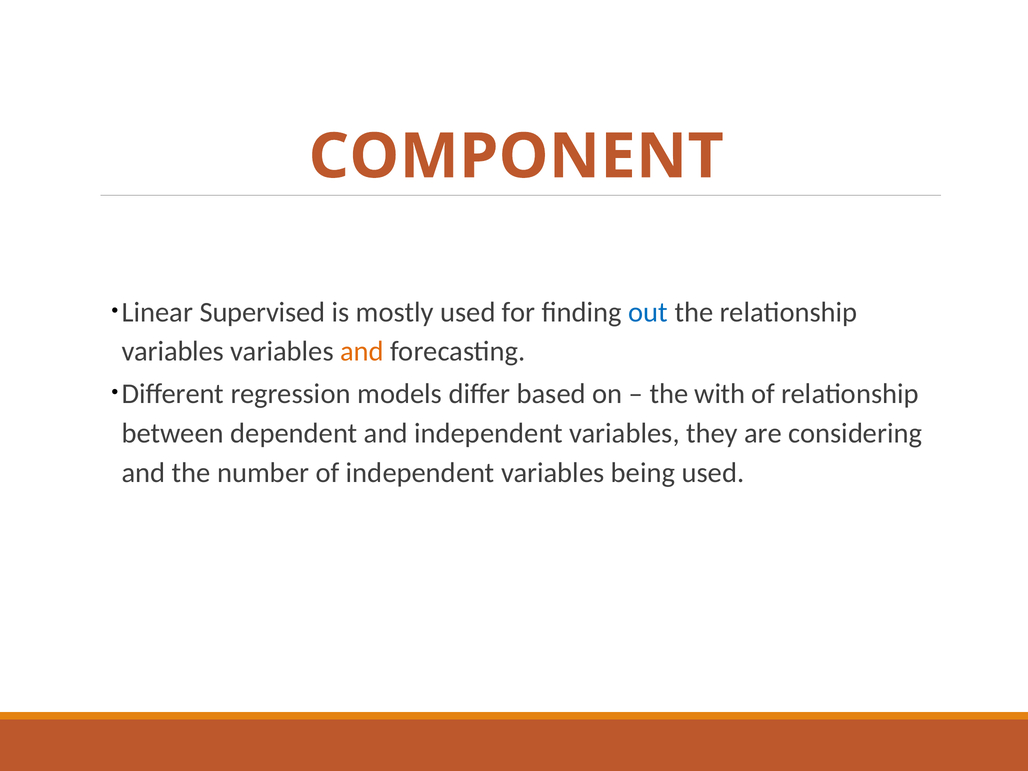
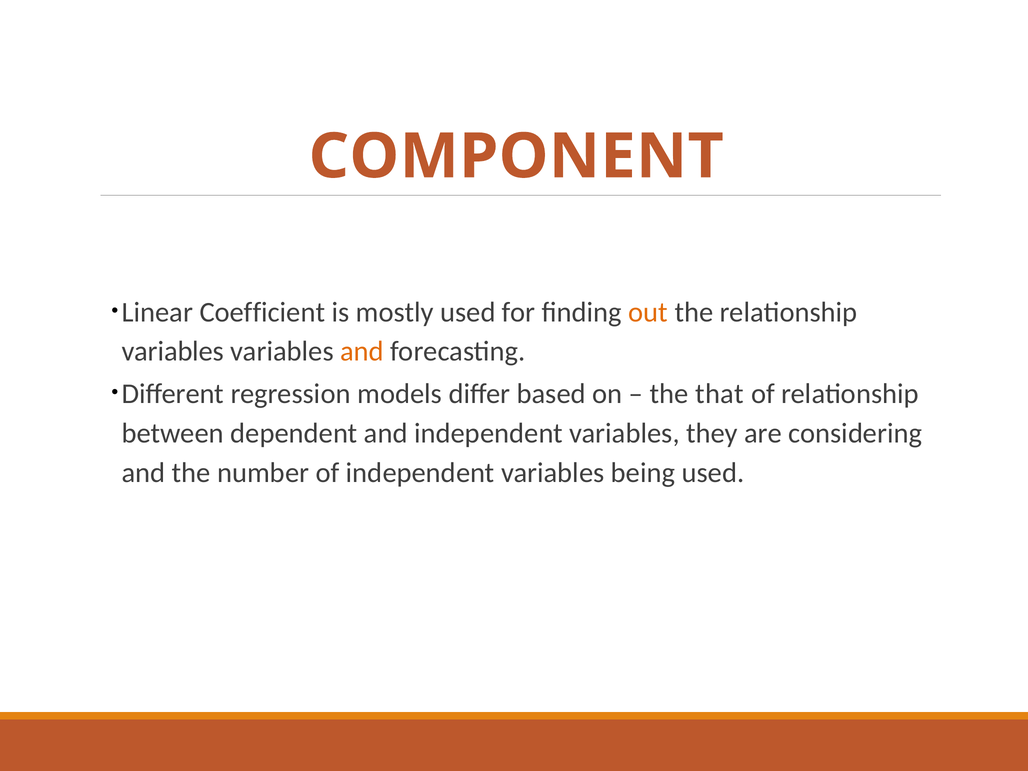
Supervised: Supervised -> Coefficient (262, 312)
out colour: blue -> orange (648, 312)
with: with -> that (720, 394)
